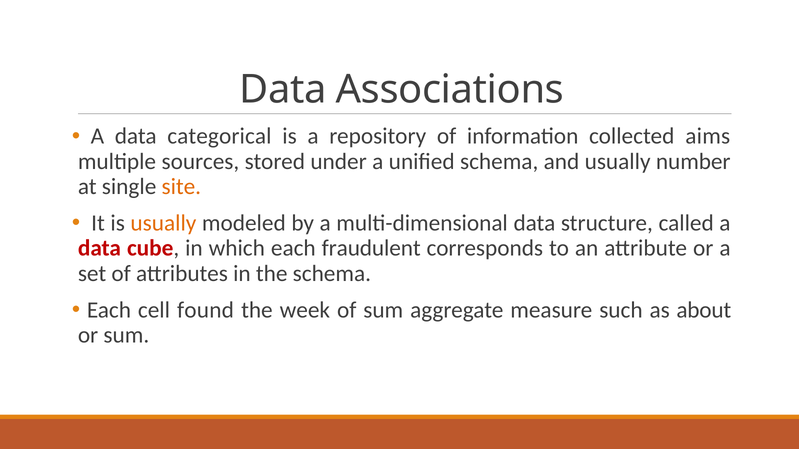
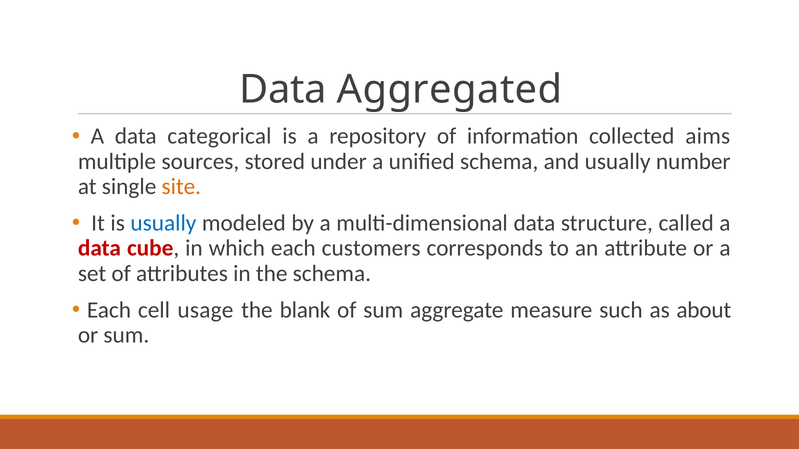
Associations: Associations -> Aggregated (450, 90)
usually colour: orange -> blue (163, 223)
fraudulent: fraudulent -> customers (371, 249)
found: found -> usage (205, 310)
week: week -> blank (305, 310)
